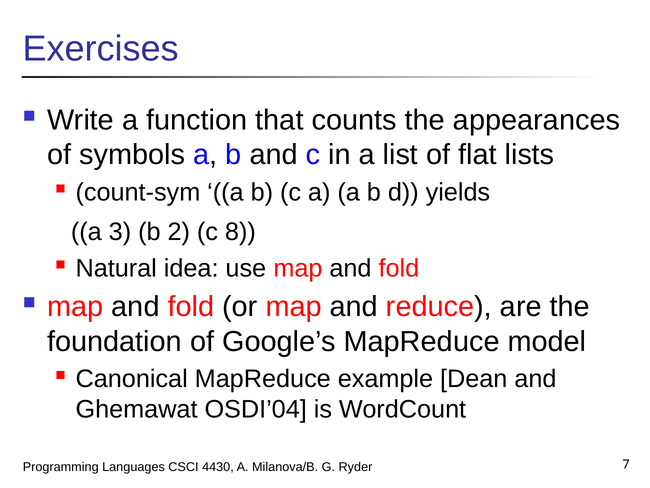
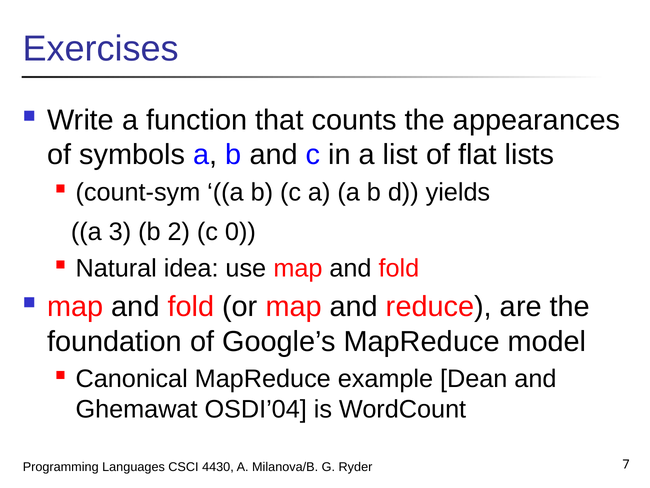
8: 8 -> 0 (240, 232)
